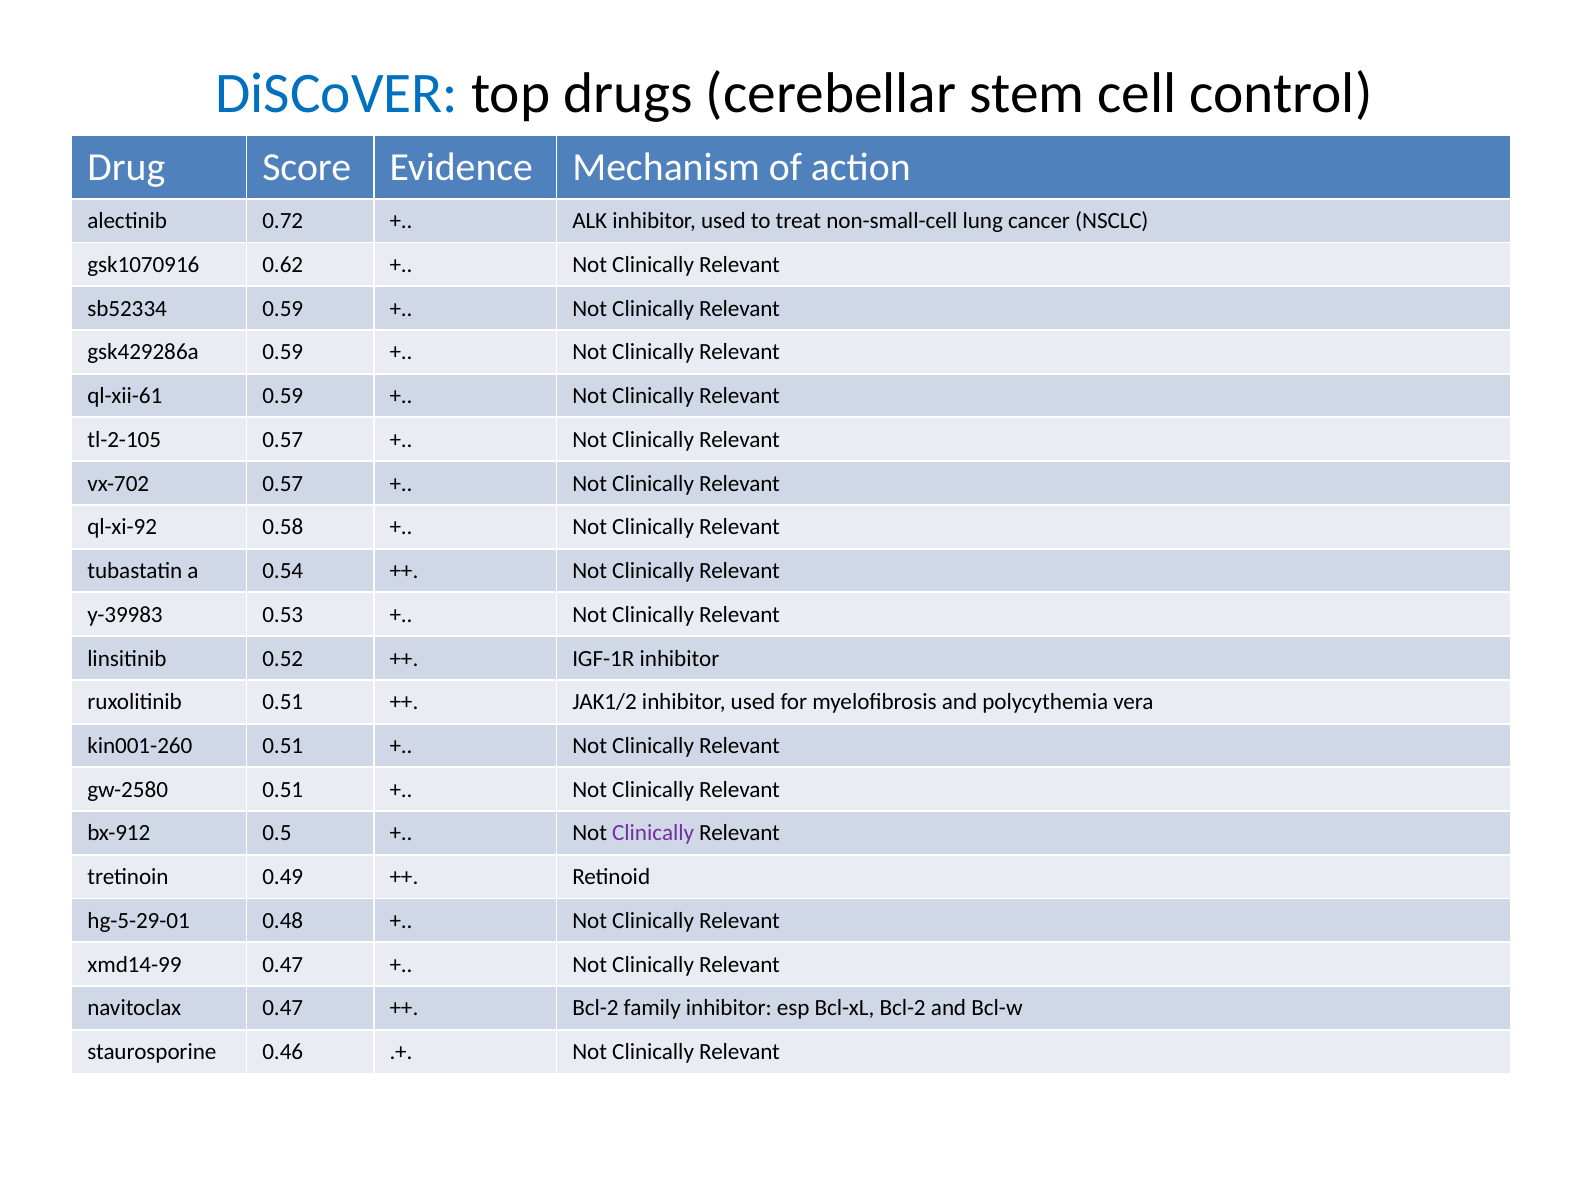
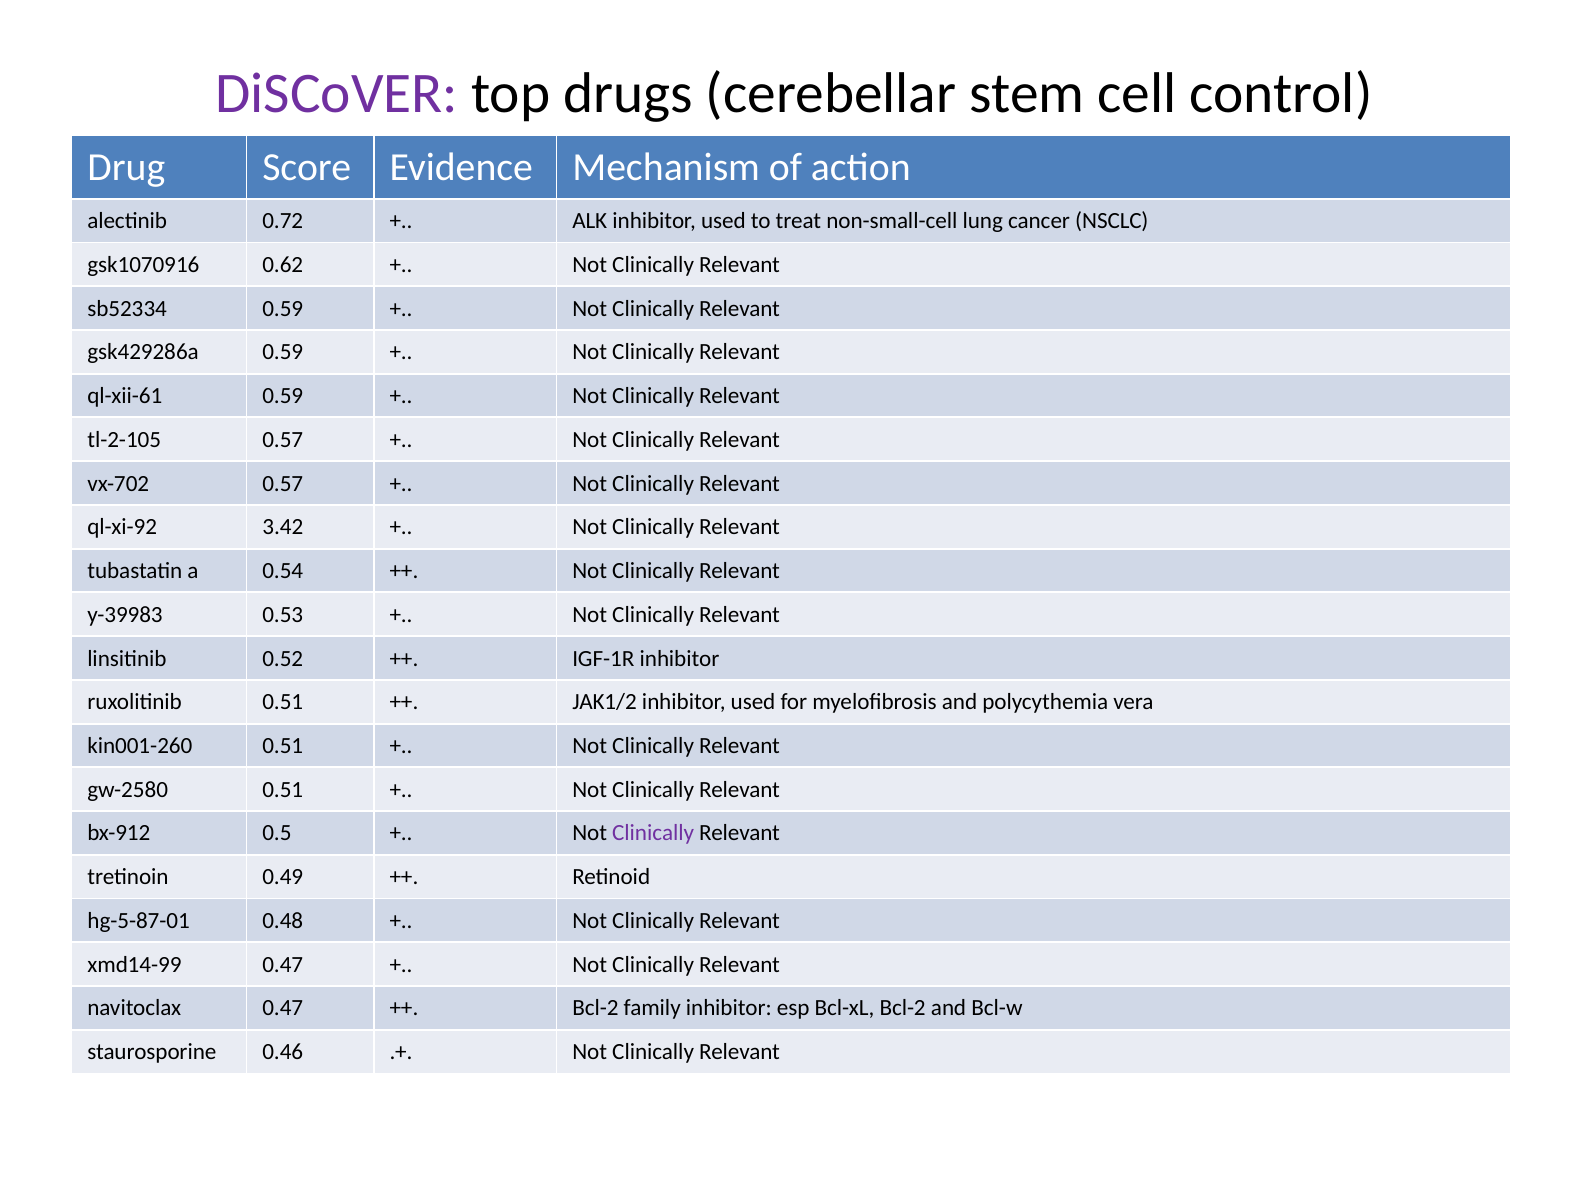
DiSCoVER colour: blue -> purple (337, 94)
0.58: 0.58 -> 3.42 (283, 527)
hg-5-29-01: hg-5-29-01 -> hg-5-87-01 (139, 921)
